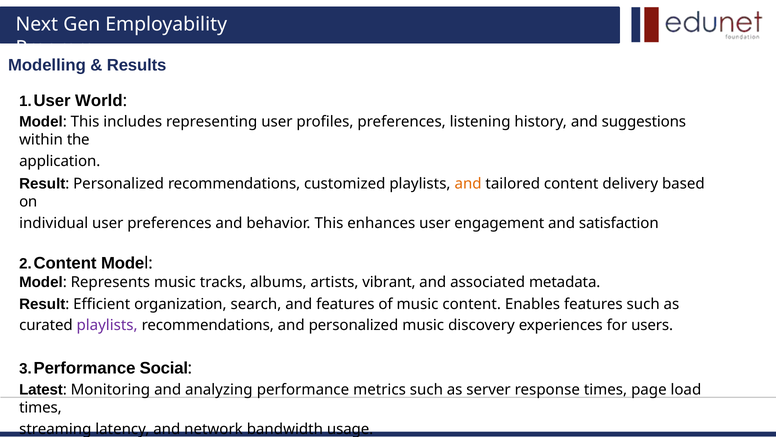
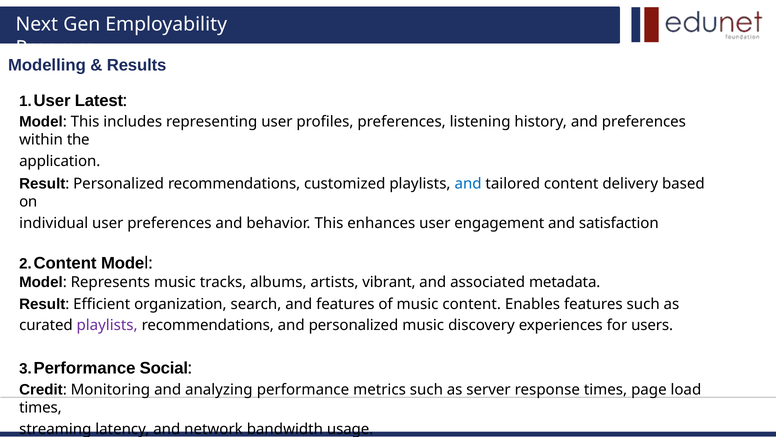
World: World -> Latest (99, 100)
and suggestions: suggestions -> preferences (644, 122)
and colour: orange -> blue (468, 184)
Latest: Latest -> Credit (41, 390)
